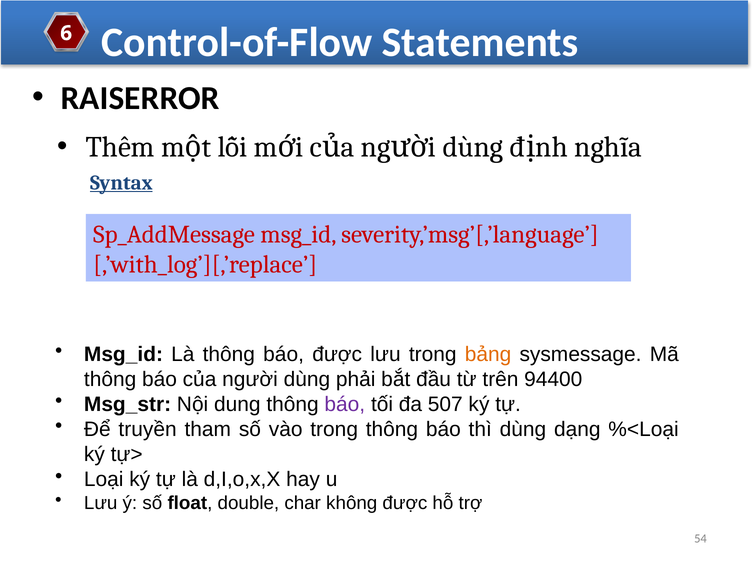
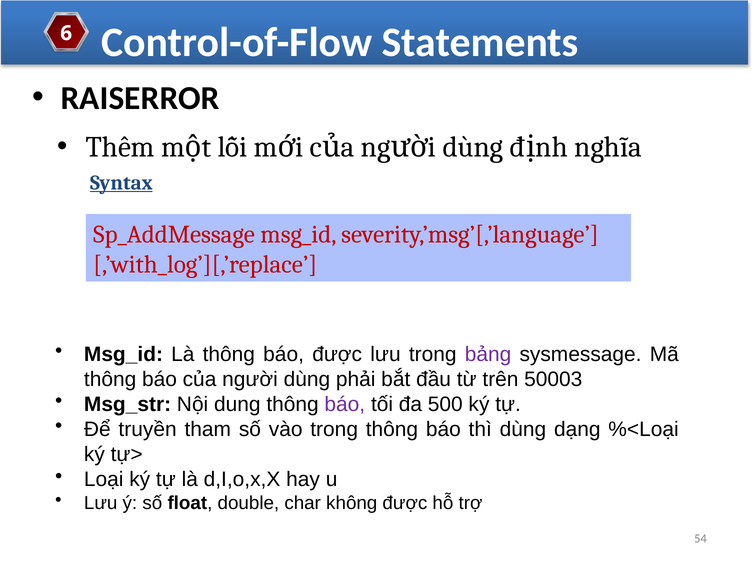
bảng colour: orange -> purple (488, 354)
94400: 94400 -> 50003 (553, 379)
507: 507 -> 500 (445, 404)
